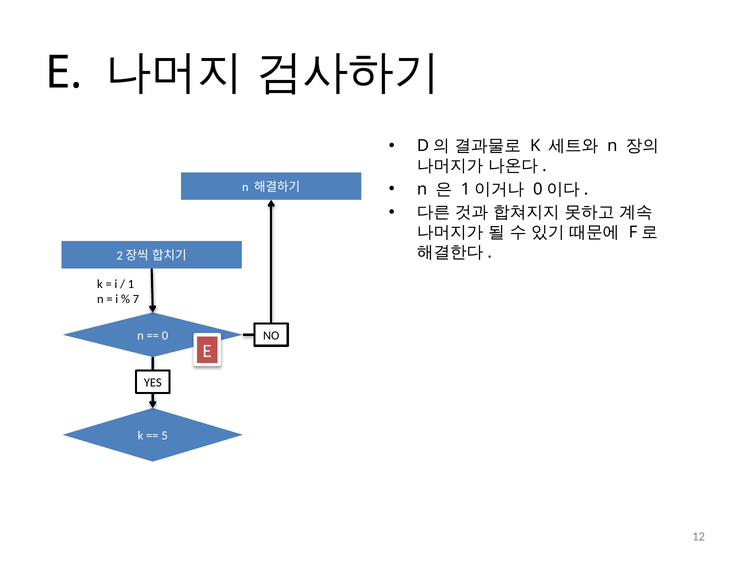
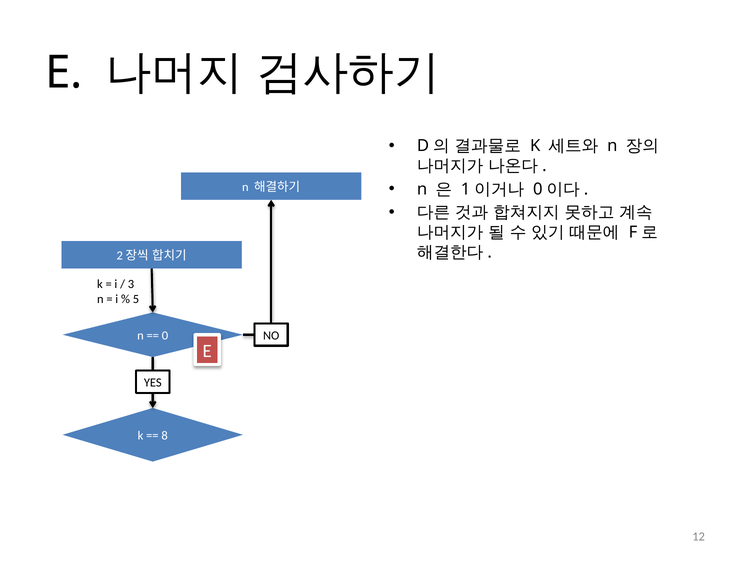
1: 1 -> 3 (131, 284)
7: 7 -> 5 (136, 299)
5: 5 -> 8 (165, 436)
